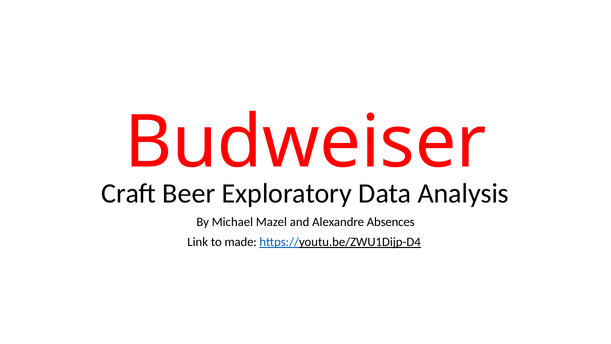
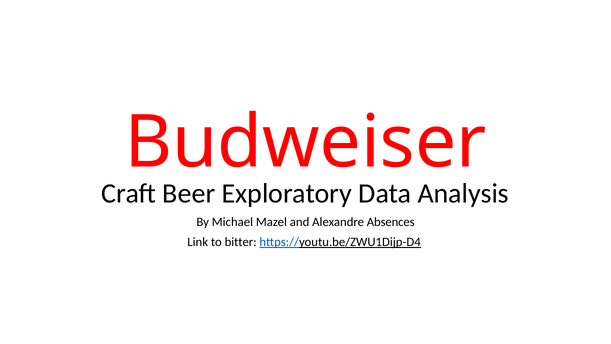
made: made -> bitter (241, 242)
